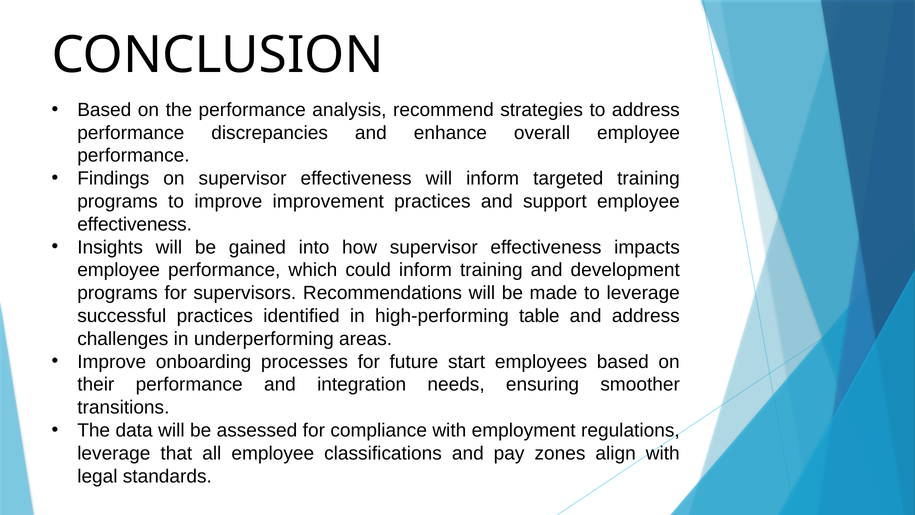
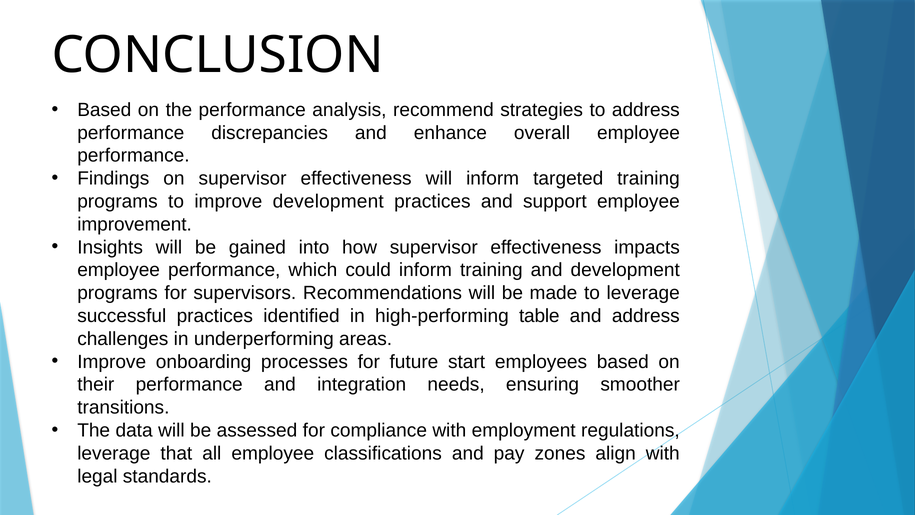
improve improvement: improvement -> development (328, 201)
effectiveness: effectiveness -> improvement (135, 224)
